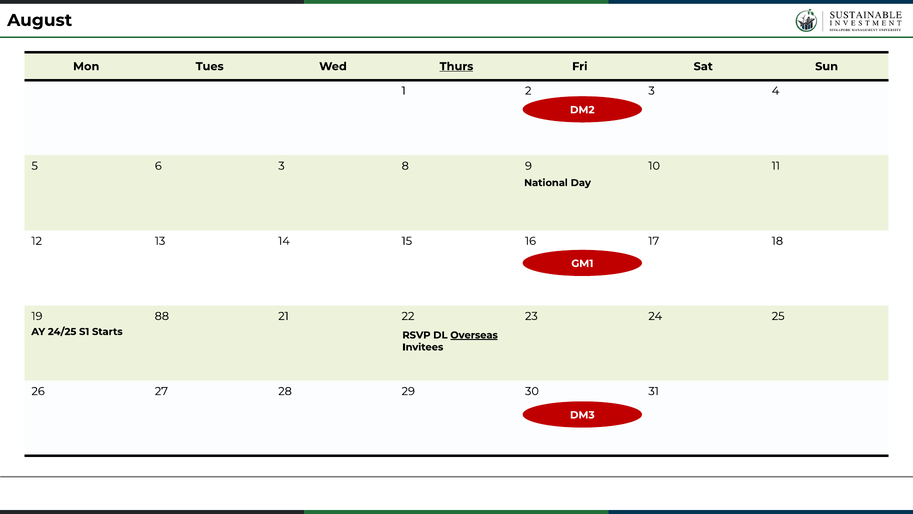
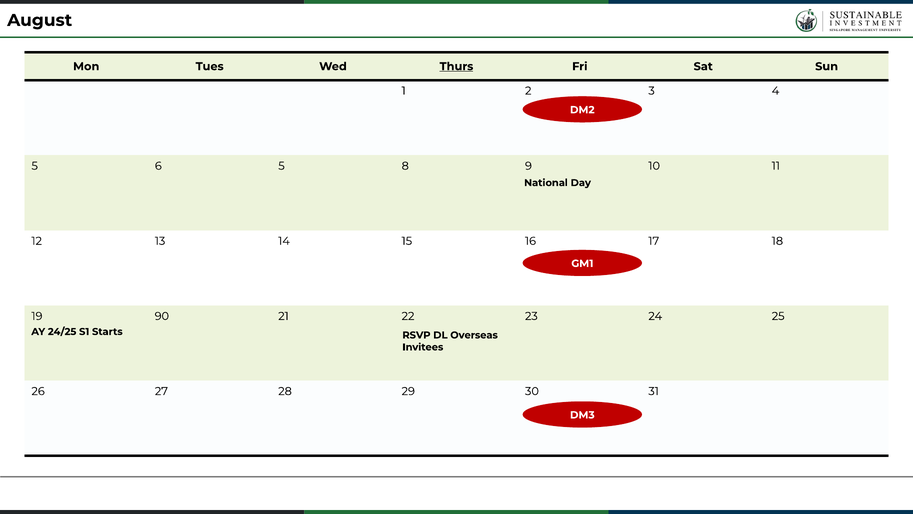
6 3: 3 -> 5 (282, 166)
88: 88 -> 90 (162, 316)
Overseas underline: present -> none (474, 335)
